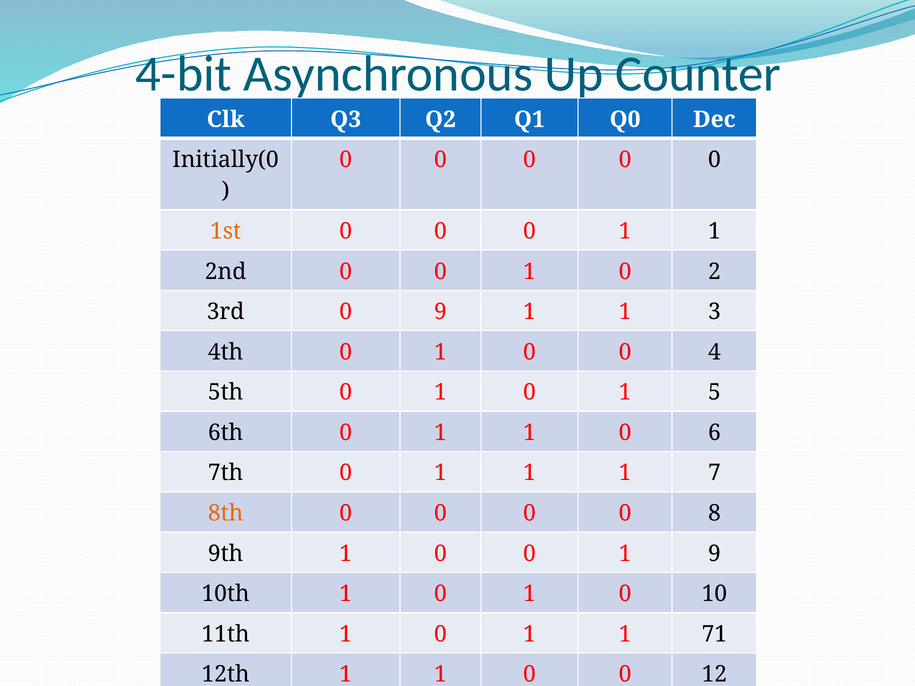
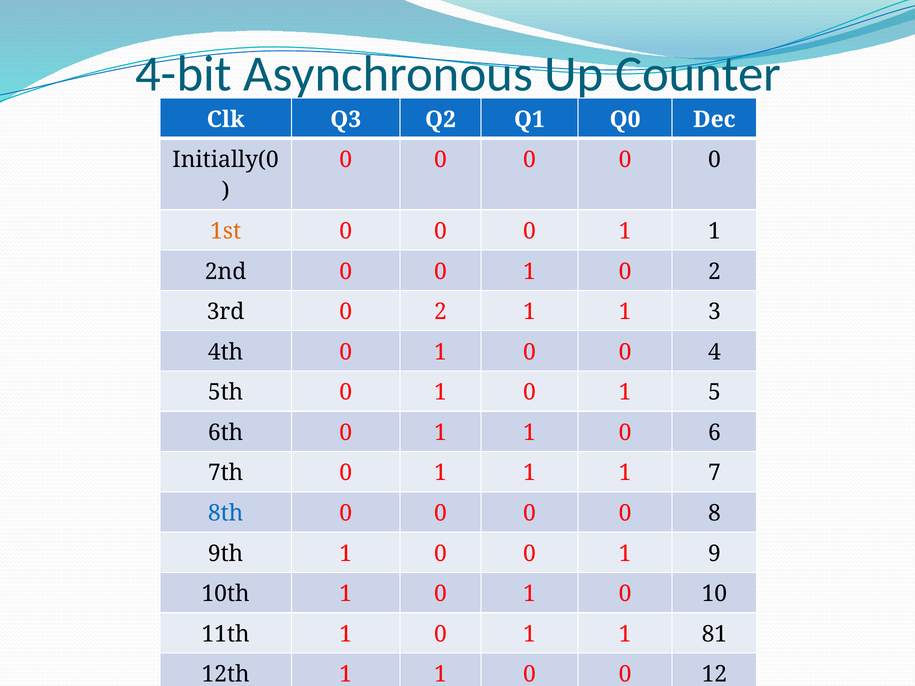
3rd 0 9: 9 -> 2 (440, 312)
8th colour: orange -> blue (226, 513)
71: 71 -> 81 (714, 634)
